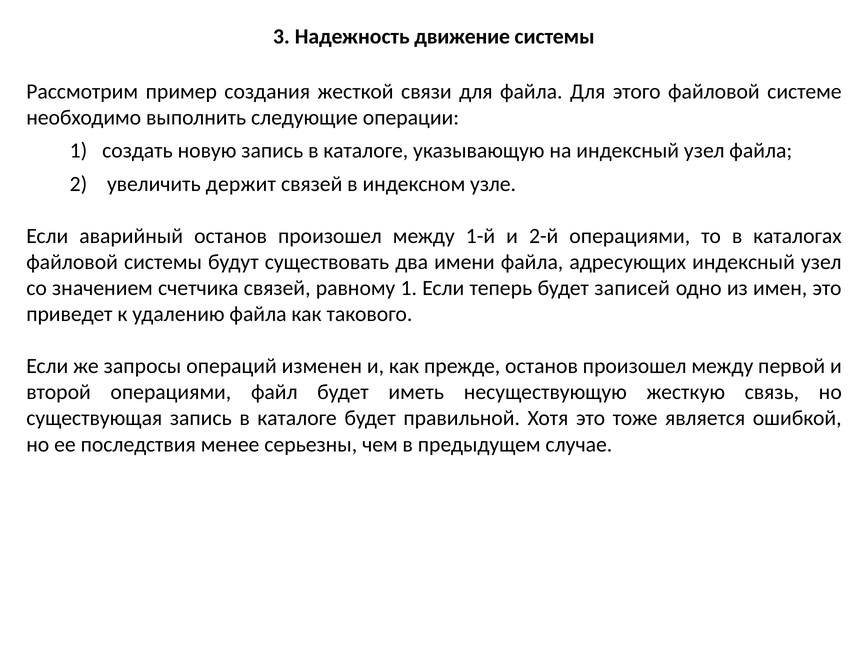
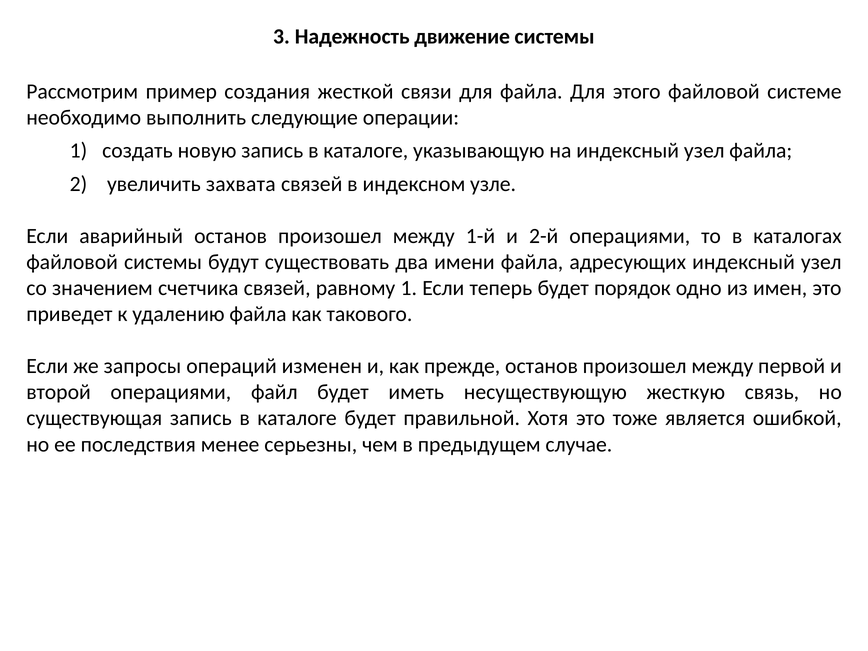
держит: держит -> захвата (241, 184)
записей: записей -> порядок (632, 288)
